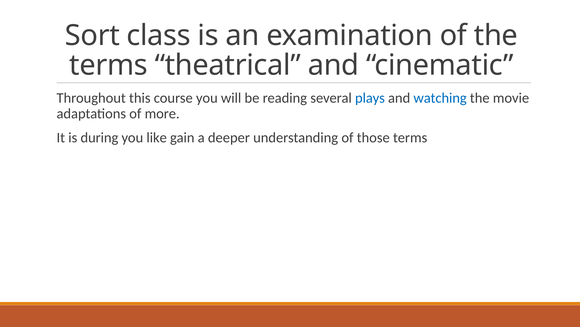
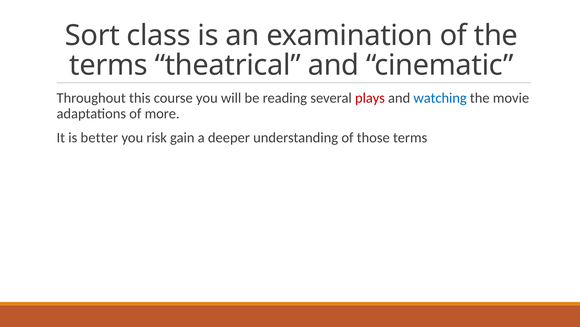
plays colour: blue -> red (370, 98)
during: during -> better (99, 137)
like: like -> risk (157, 137)
